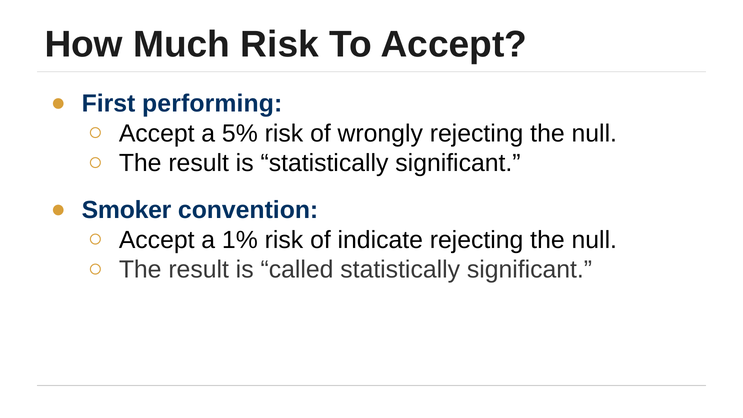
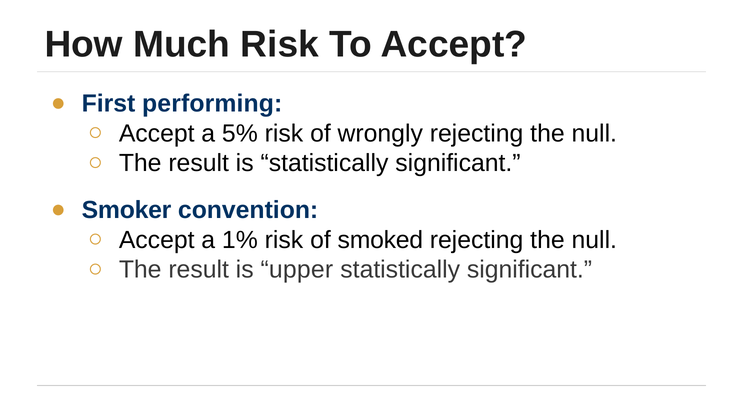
indicate: indicate -> smoked (380, 240)
called: called -> upper (297, 270)
